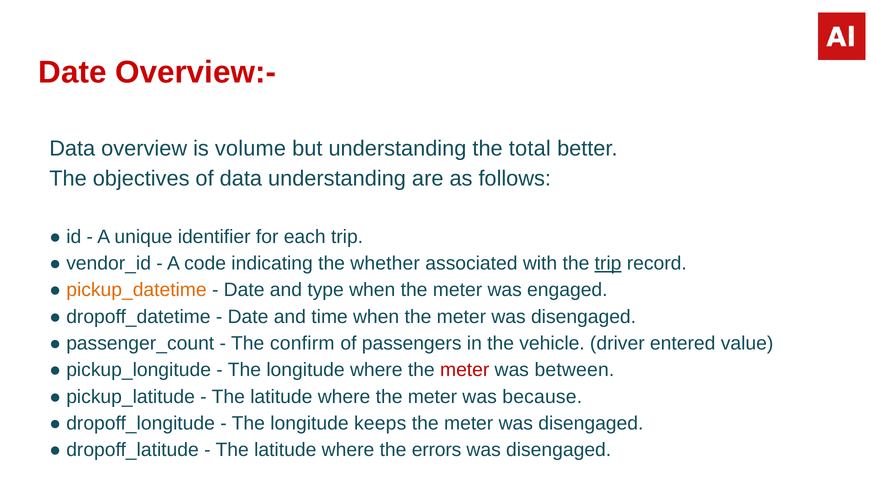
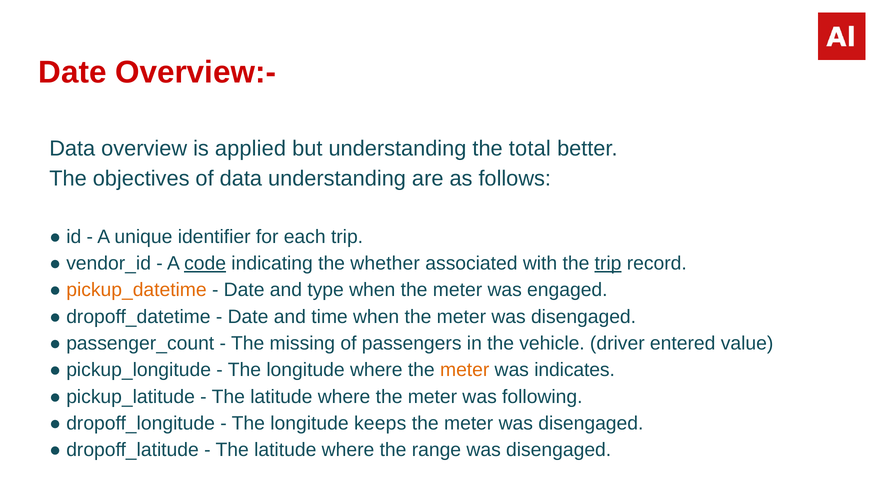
volume: volume -> applied (250, 149)
code underline: none -> present (205, 263)
confirm: confirm -> missing (302, 343)
meter colour: red -> orange (465, 370)
between: between -> indicates (575, 370)
because: because -> following (542, 397)
errors: errors -> range (436, 450)
